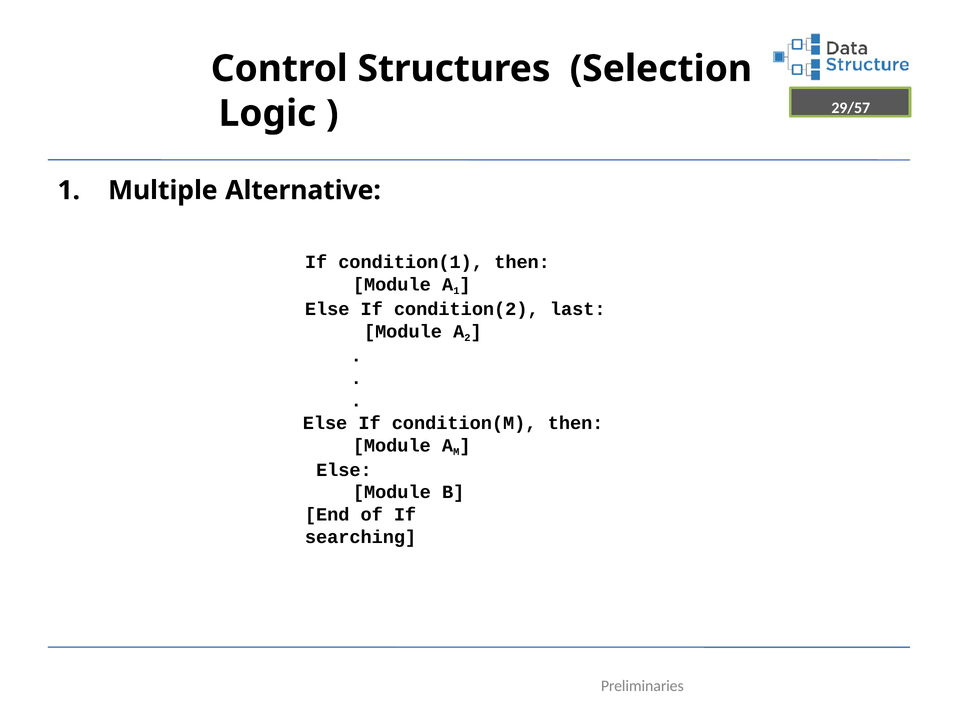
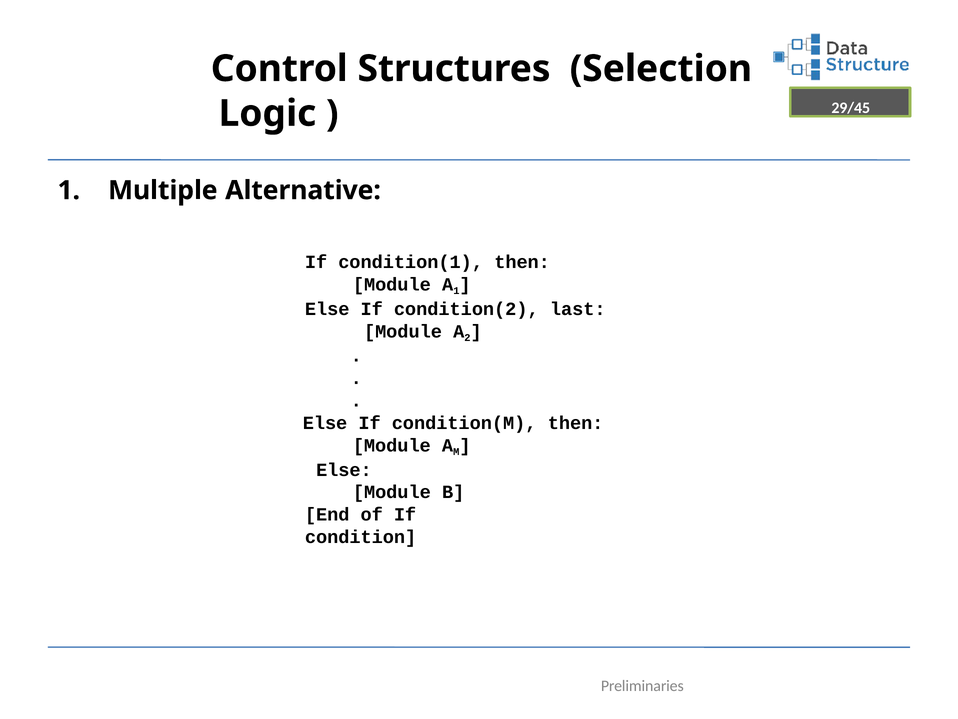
29/57: 29/57 -> 29/45 (851, 108)
searching: searching -> condition (361, 537)
